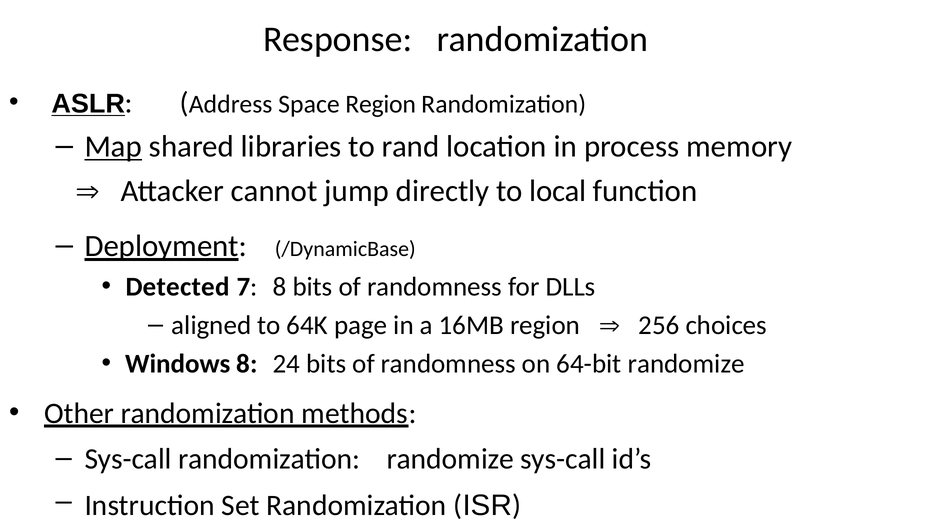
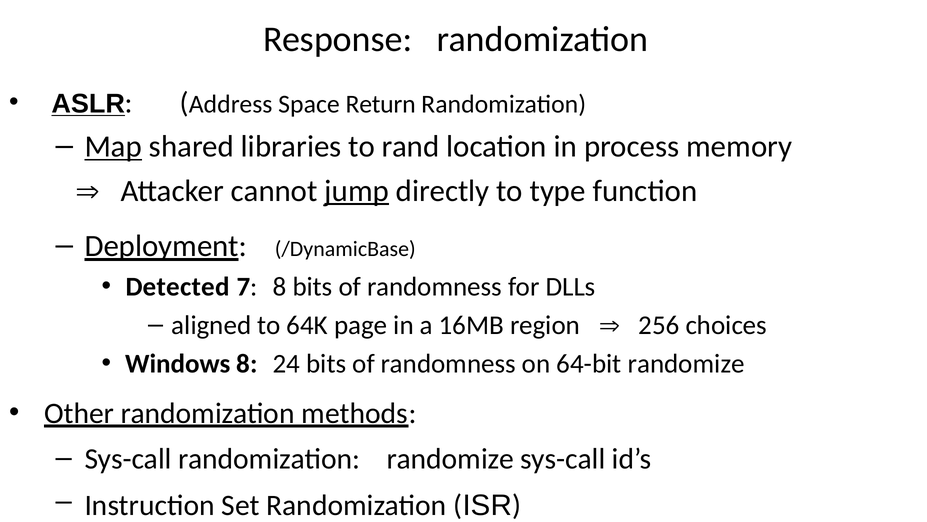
Space Region: Region -> Return (381, 104)
jump underline: none -> present (357, 191)
local: local -> type (558, 191)
